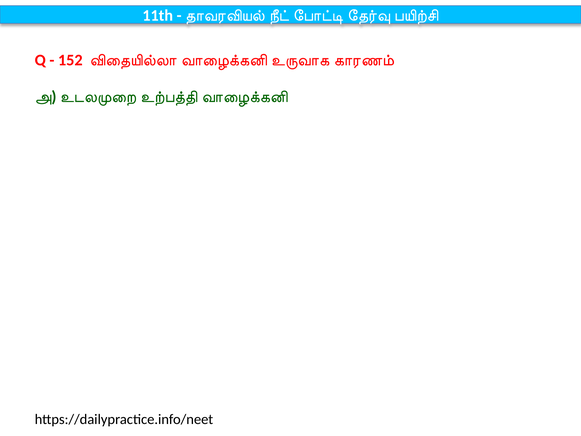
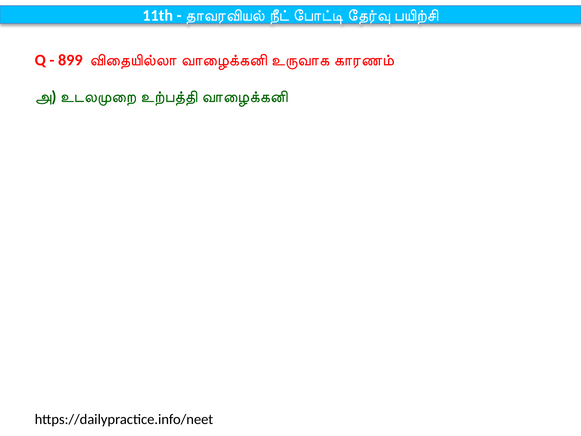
152: 152 -> 899 (70, 60)
